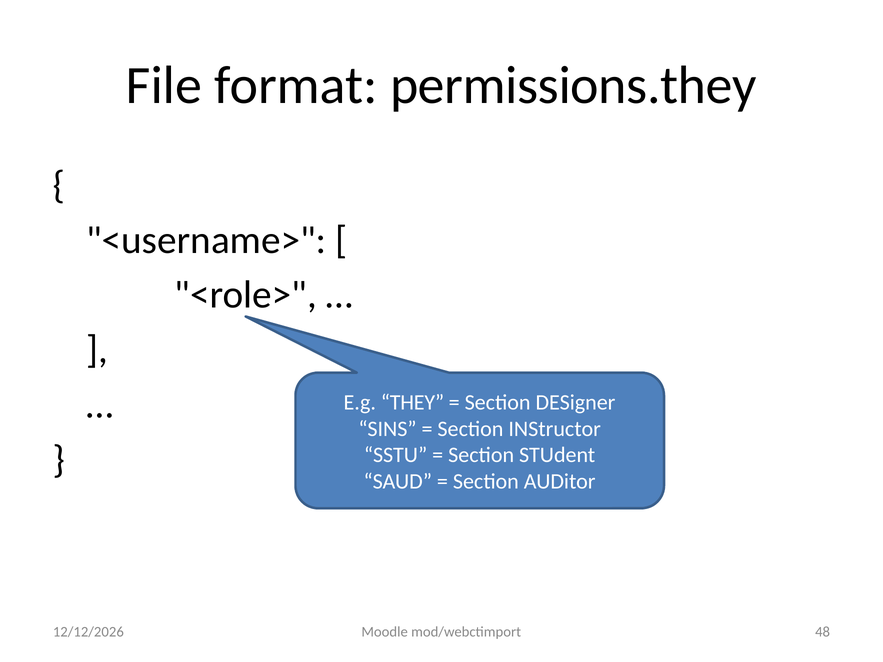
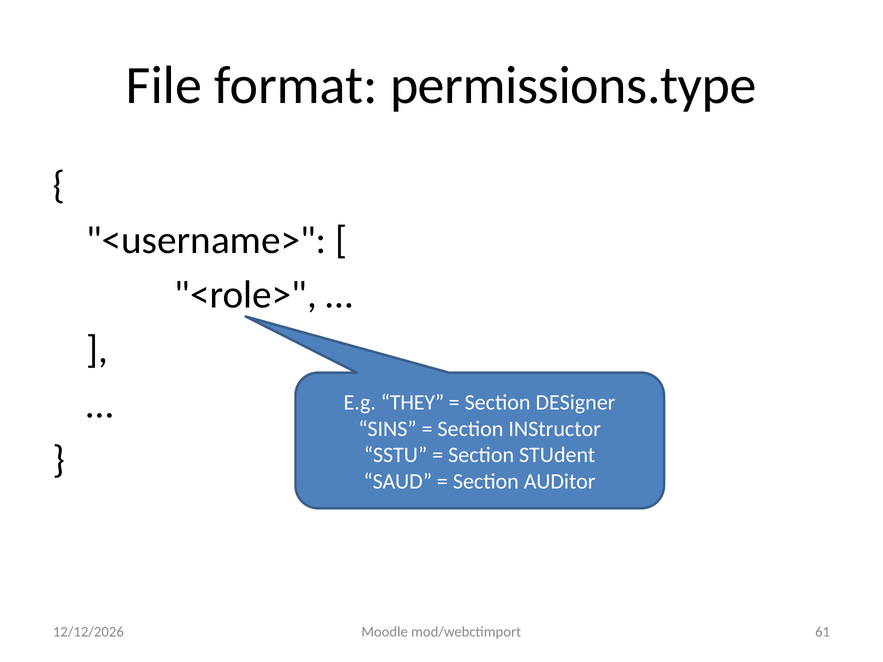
permissions.they: permissions.they -> permissions.type (573, 85)
48: 48 -> 61 (823, 632)
